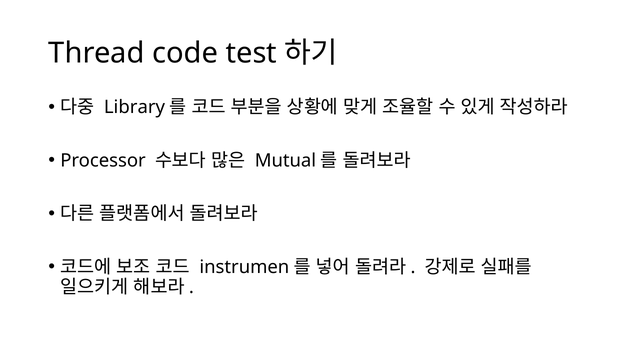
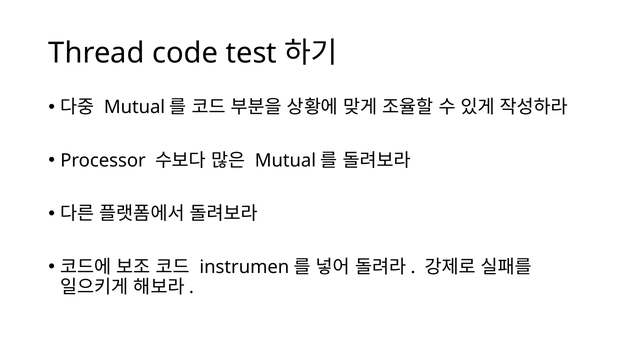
Library: Library -> Mutual (135, 107)
